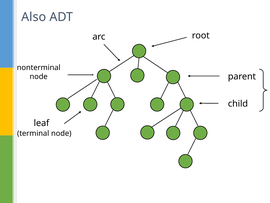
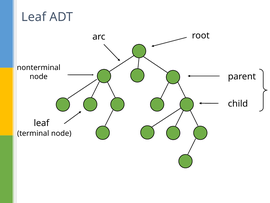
Also: Also -> Leaf (34, 17)
